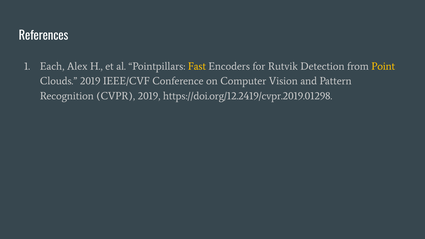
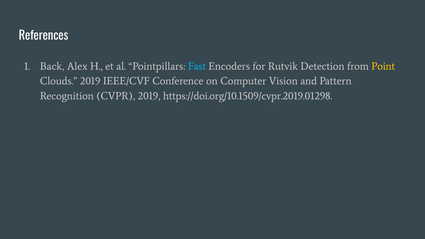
Each: Each -> Back (52, 66)
Fast colour: yellow -> light blue (197, 66)
https://doi.org/12.2419/cvpr.2019.01298: https://doi.org/12.2419/cvpr.2019.01298 -> https://doi.org/10.1509/cvpr.2019.01298 (248, 96)
